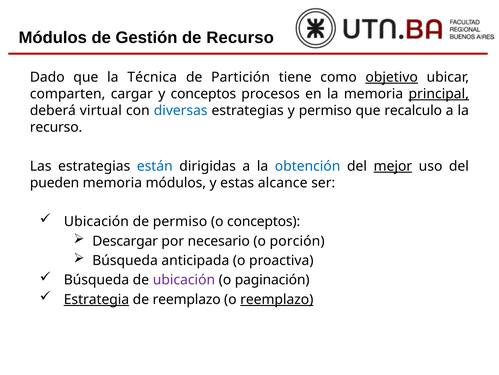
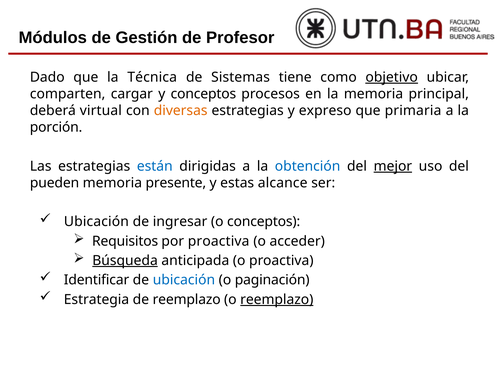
de Recurso: Recurso -> Profesor (240, 38)
Partición: Partición -> Sistemas (241, 77)
principal underline: present -> none (439, 94)
diversas colour: blue -> orange (181, 110)
y permiso: permiso -> expreso (325, 110)
recalculo: recalculo -> primaria (413, 110)
recurso: recurso -> porción (56, 127)
memoria módulos: módulos -> presente (176, 182)
de permiso: permiso -> ingresar (180, 221)
Descargar: Descargar -> Requisitos (125, 241)
por necesario: necesario -> proactiva (219, 241)
porción: porción -> acceder (297, 241)
Búsqueda underline: none -> present (125, 260)
Búsqueda: Búsqueda -> Identificar (97, 279)
ubicación colour: purple -> blue (184, 279)
Estrategia underline: present -> none (96, 299)
